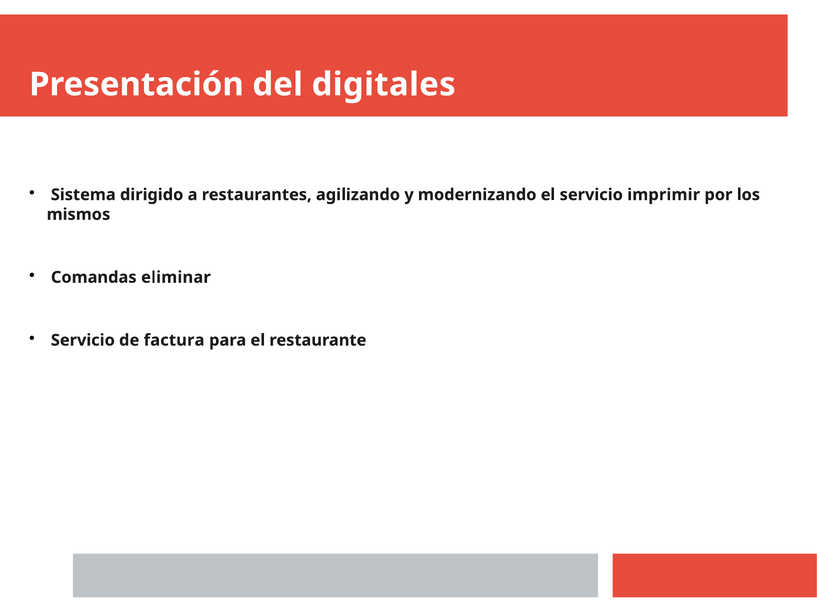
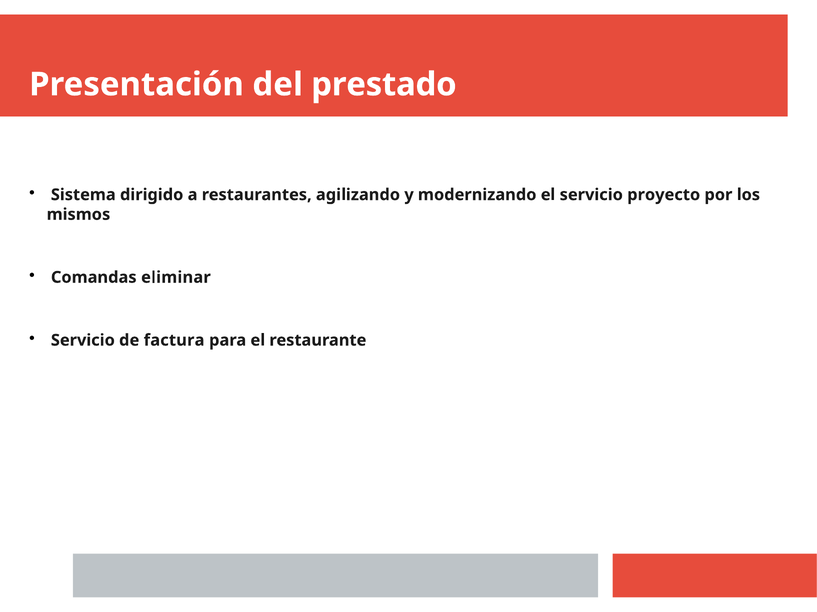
digitales: digitales -> prestado (384, 85)
imprimir: imprimir -> proyecto (664, 195)
